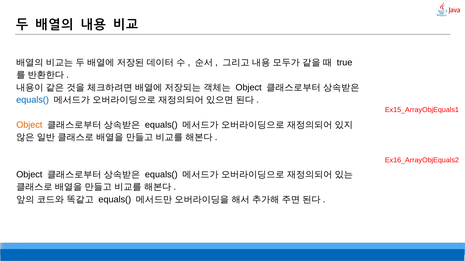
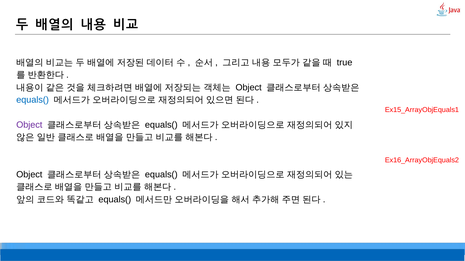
Object colour: orange -> purple (29, 125)
